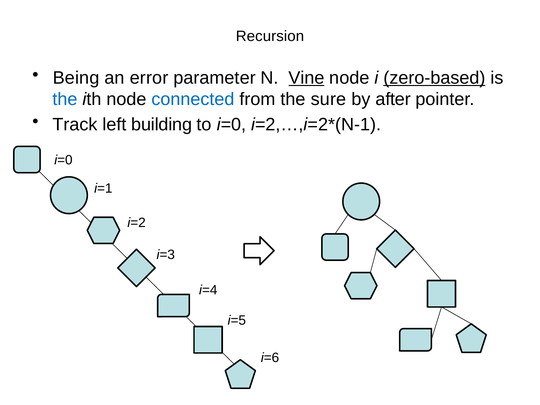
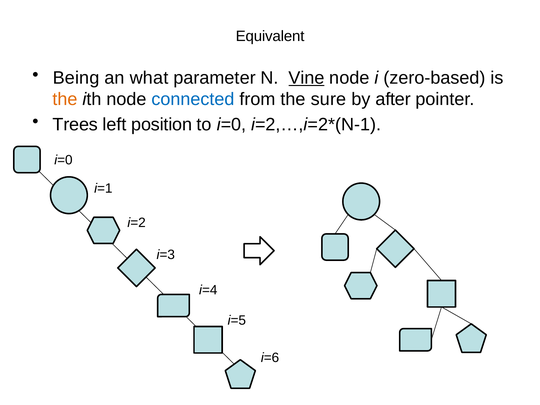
Recursion: Recursion -> Equivalent (270, 36)
error: error -> what (149, 78)
zero-based underline: present -> none (434, 78)
the colour: blue -> orange (65, 99)
Track: Track -> Trees (75, 125)
building: building -> position (162, 125)
